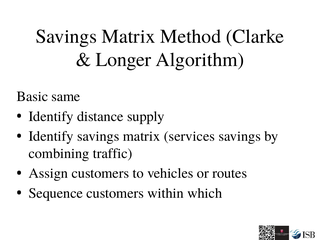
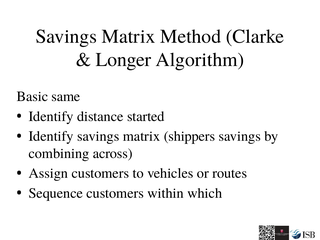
supply: supply -> started (146, 116)
services: services -> shippers (189, 136)
traffic: traffic -> across (113, 153)
